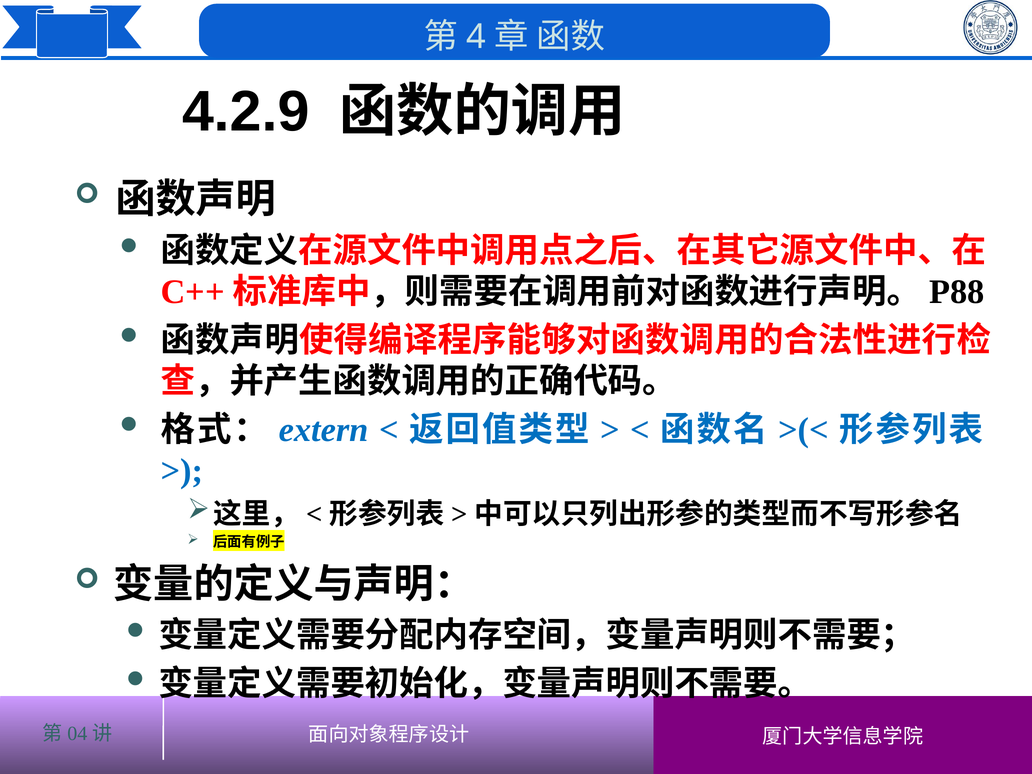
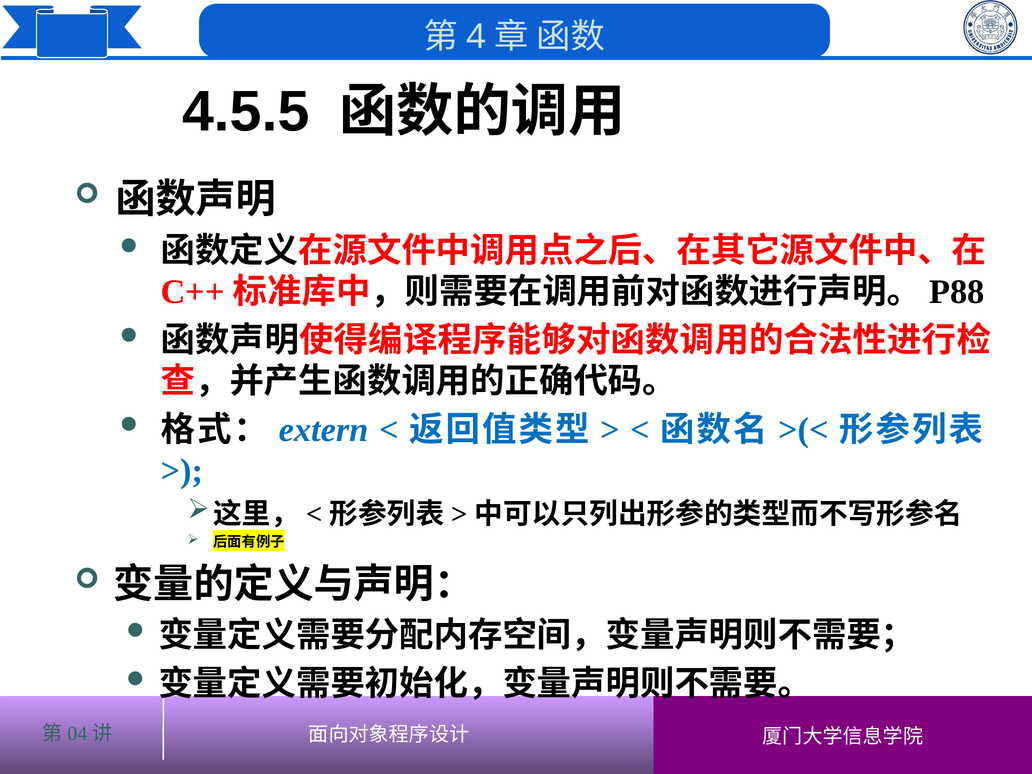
4.2.9: 4.2.9 -> 4.5.5 (246, 112)
